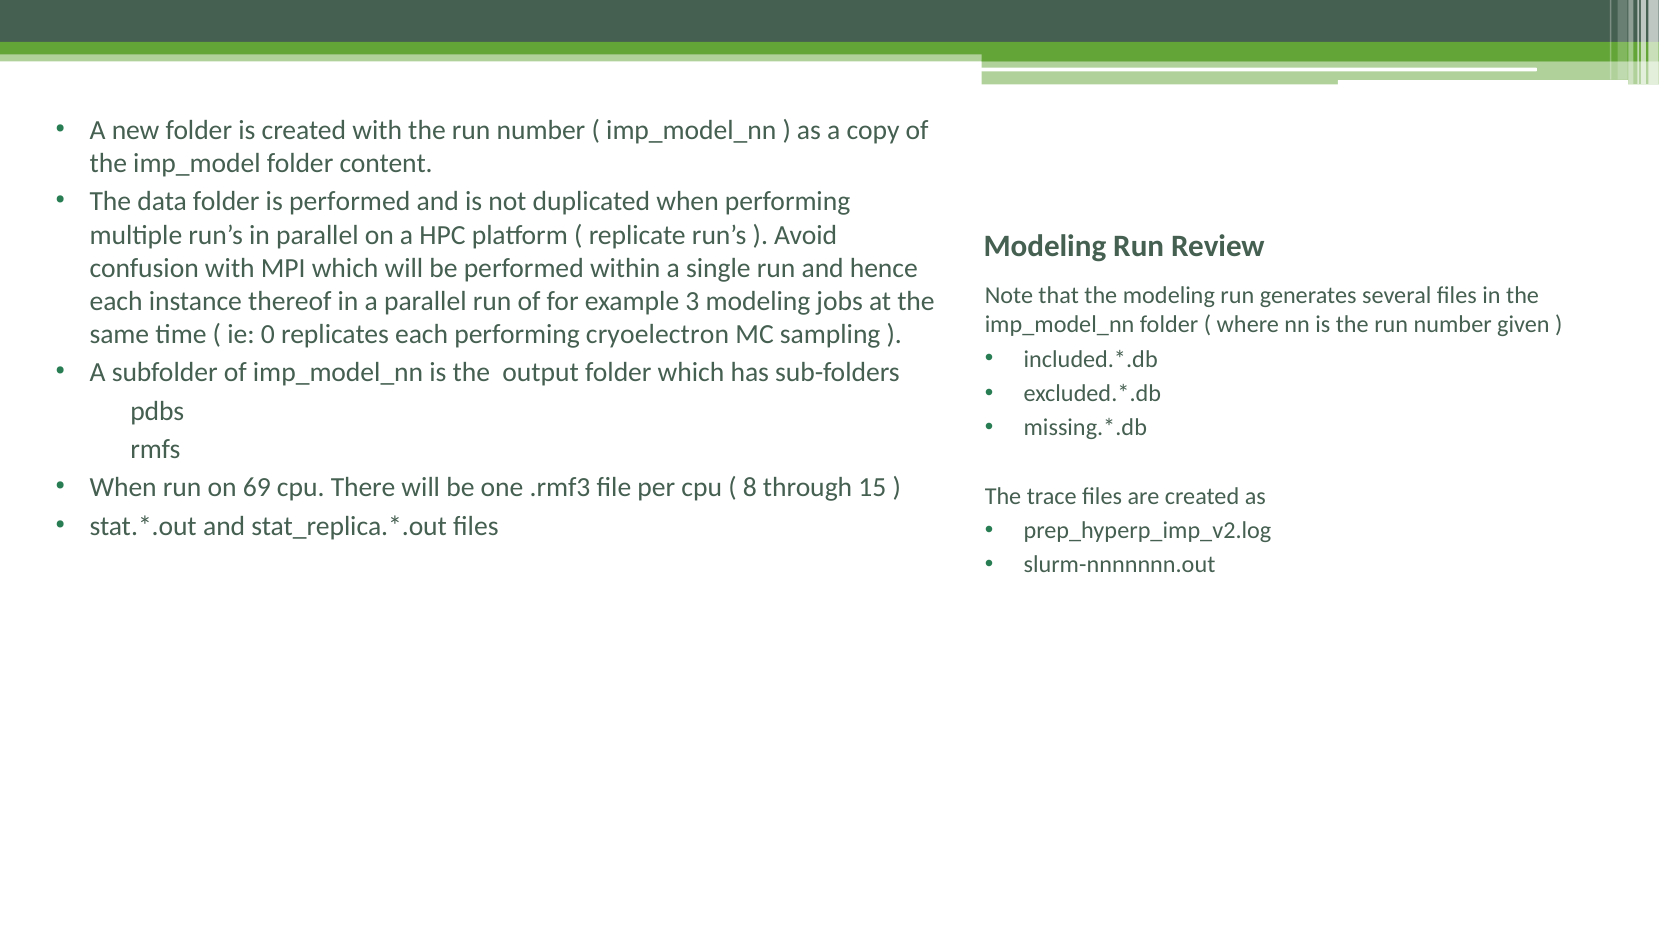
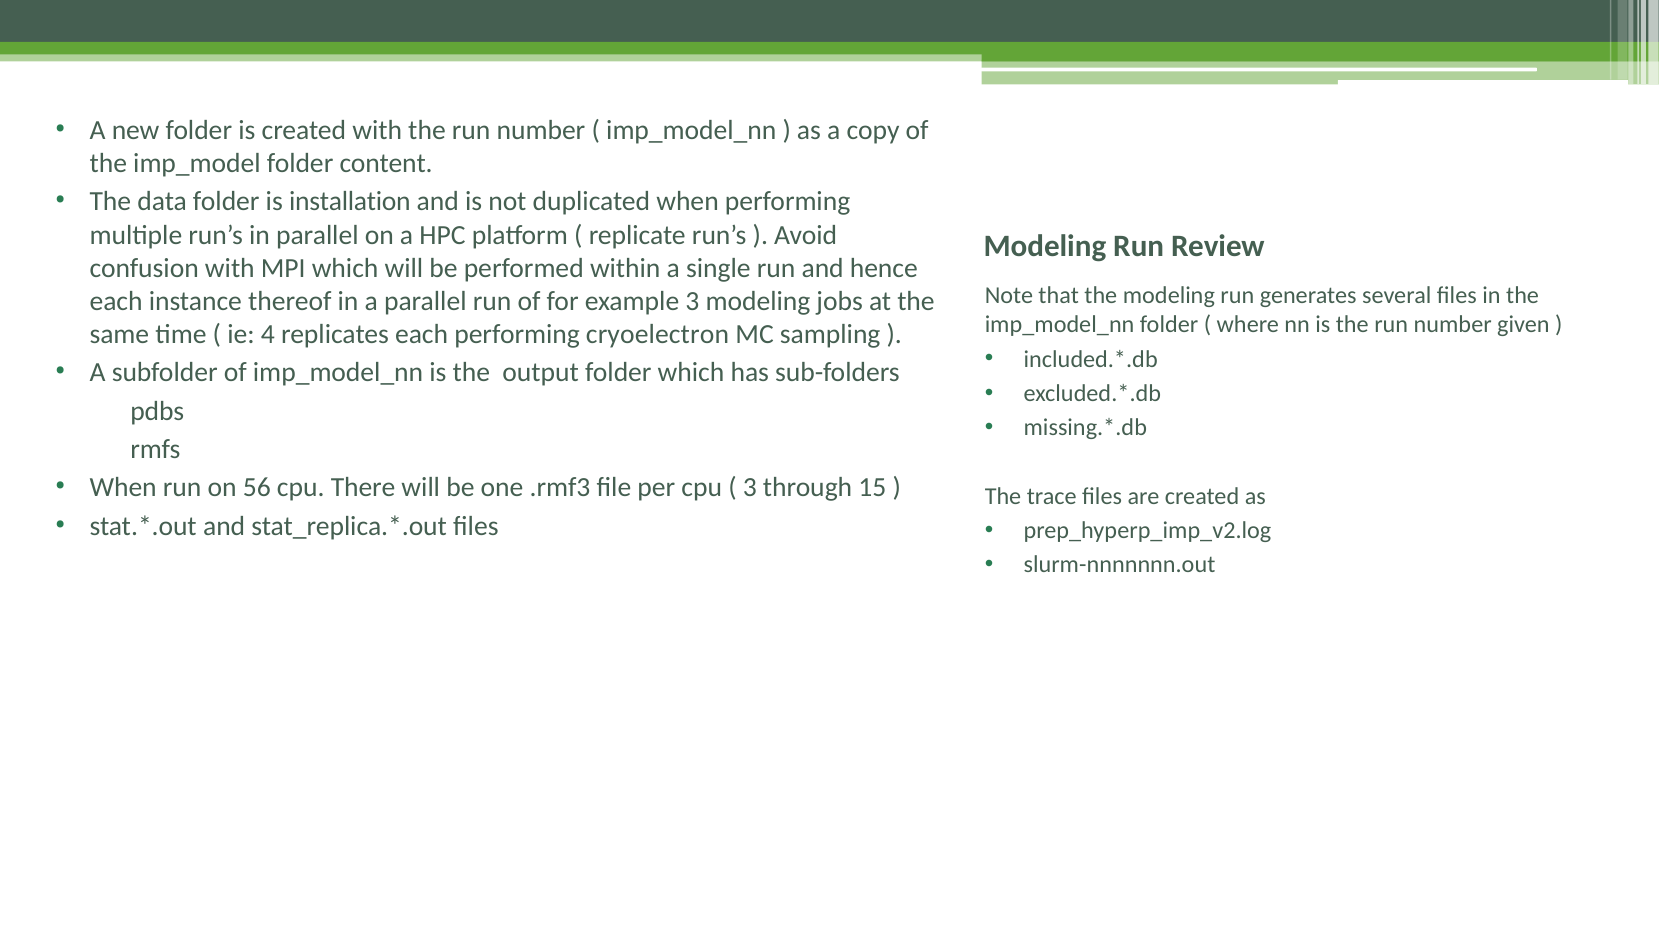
is performed: performed -> installation (350, 202)
0: 0 -> 4 (268, 334)
69: 69 -> 56 (257, 488)
8: 8 -> 3 (750, 488)
